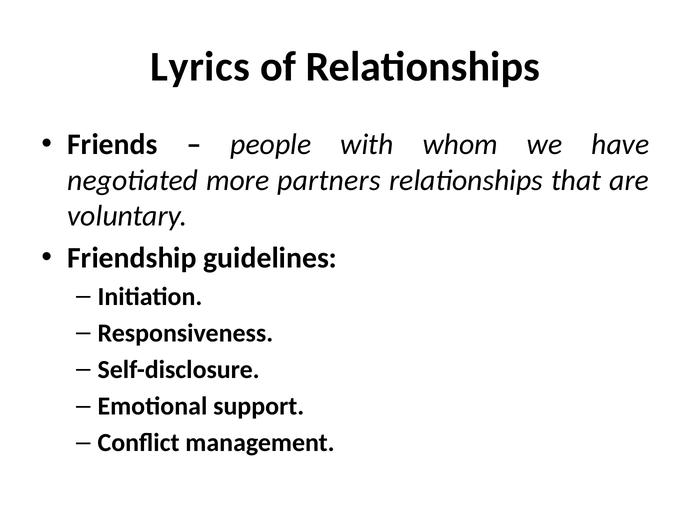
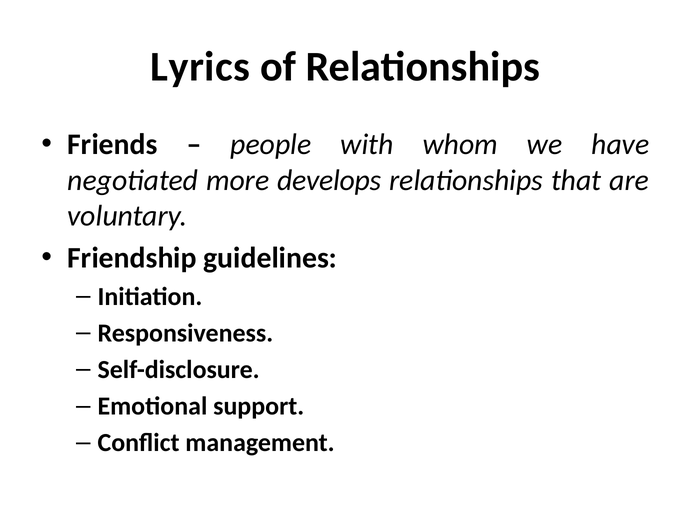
partners: partners -> develops (329, 180)
